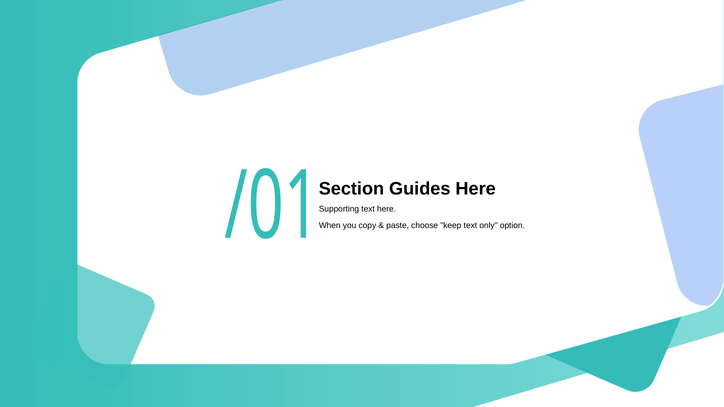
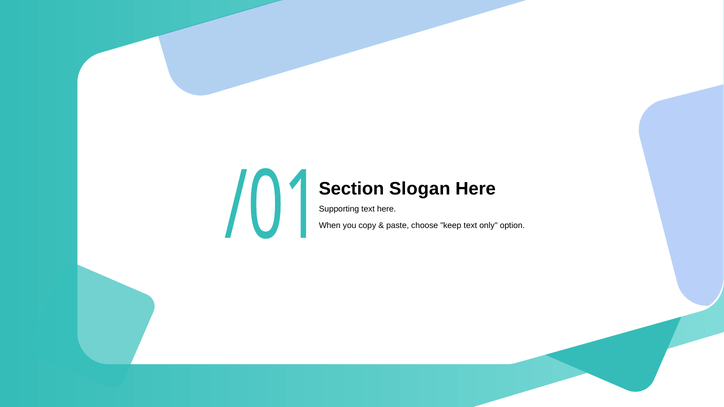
Guides: Guides -> Slogan (420, 189)
